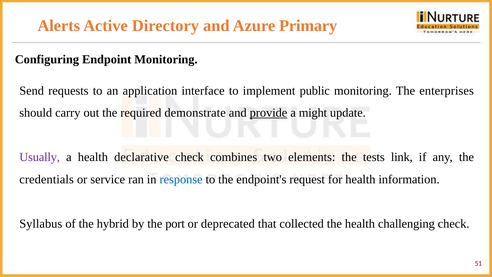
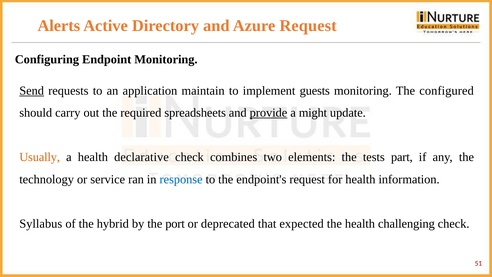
Azure Primary: Primary -> Request (308, 26)
Send underline: none -> present (32, 91)
interface: interface -> maintain (203, 91)
public: public -> guests (315, 91)
enterprises: enterprises -> configured (447, 91)
demonstrate: demonstrate -> spreadsheets (195, 113)
Usually colour: purple -> orange (40, 157)
link: link -> part (402, 157)
credentials: credentials -> technology (47, 179)
collected: collected -> expected (302, 223)
